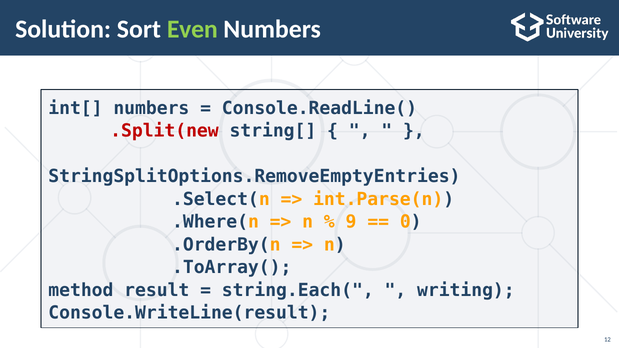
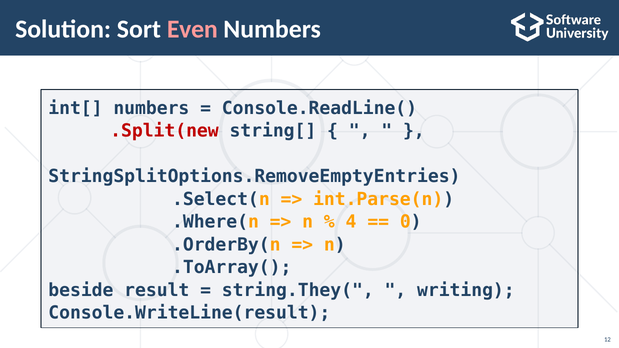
Even colour: light green -> pink (192, 29)
9: 9 -> 4 (351, 222)
method: method -> beside (81, 290)
string.Each(: string.Each( -> string.They( (298, 290)
